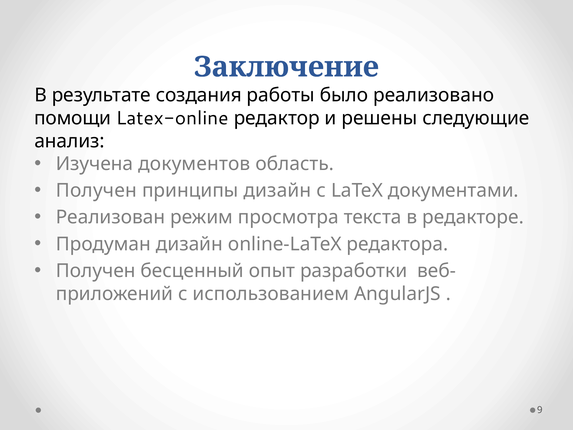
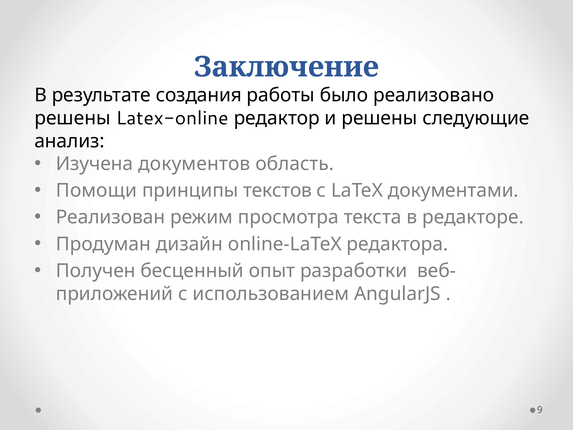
помощи: помощи -> решены (73, 118)
Получен: Получен -> Помощи (96, 190)
принципы дизайн: дизайн -> текстов (278, 190)
